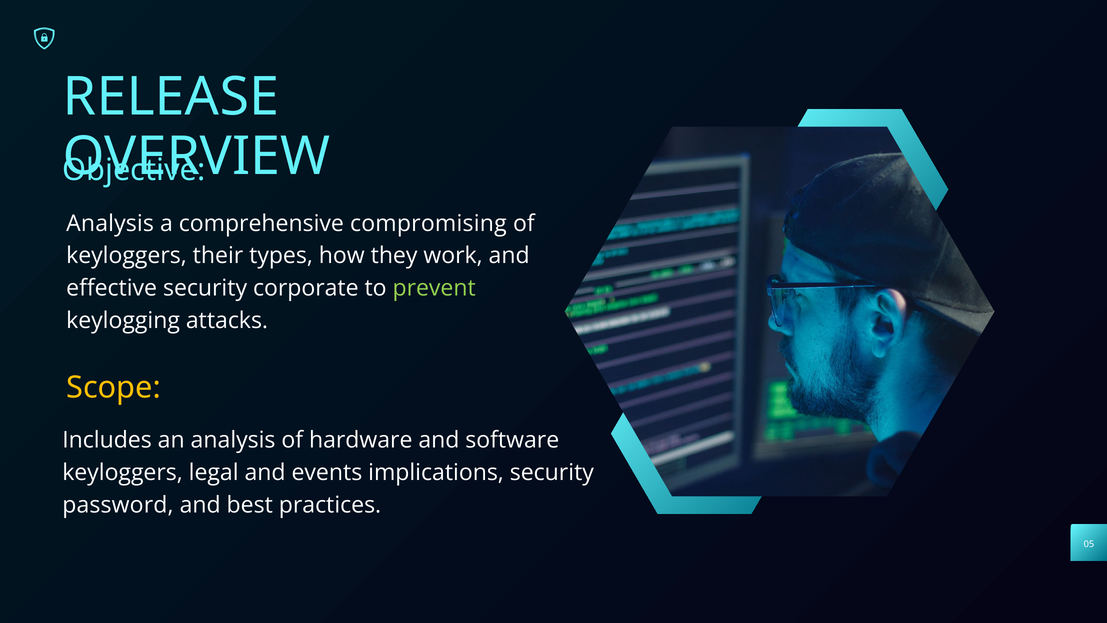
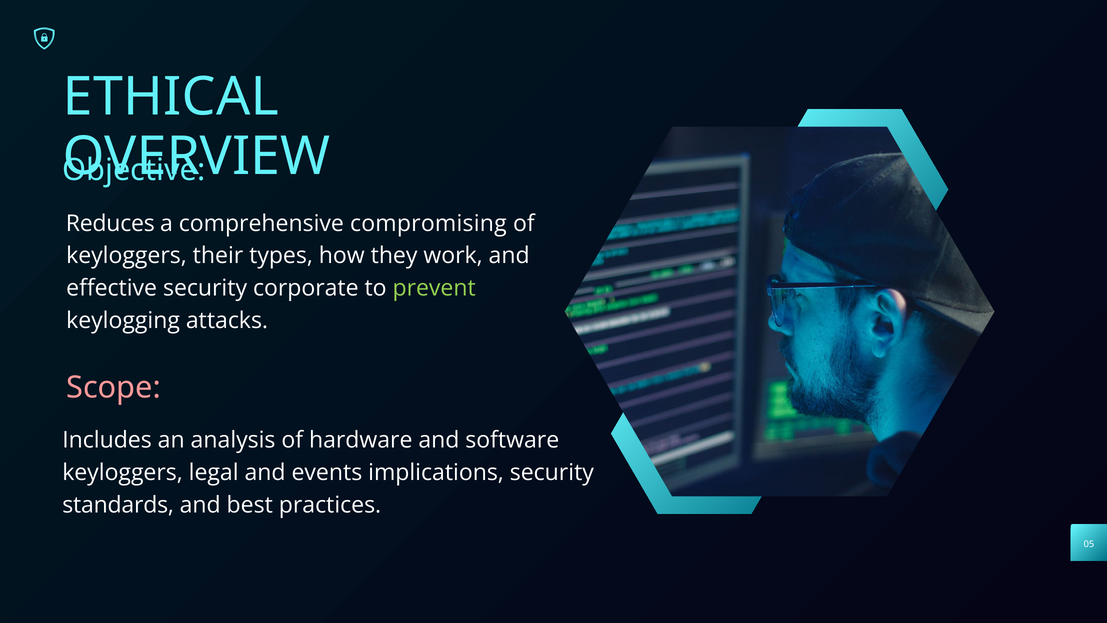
RELEASE: RELEASE -> ETHICAL (171, 97)
Analysis: Analysis -> Reduces (110, 223)
Scope colour: yellow -> pink (114, 387)
password: password -> standards (118, 505)
